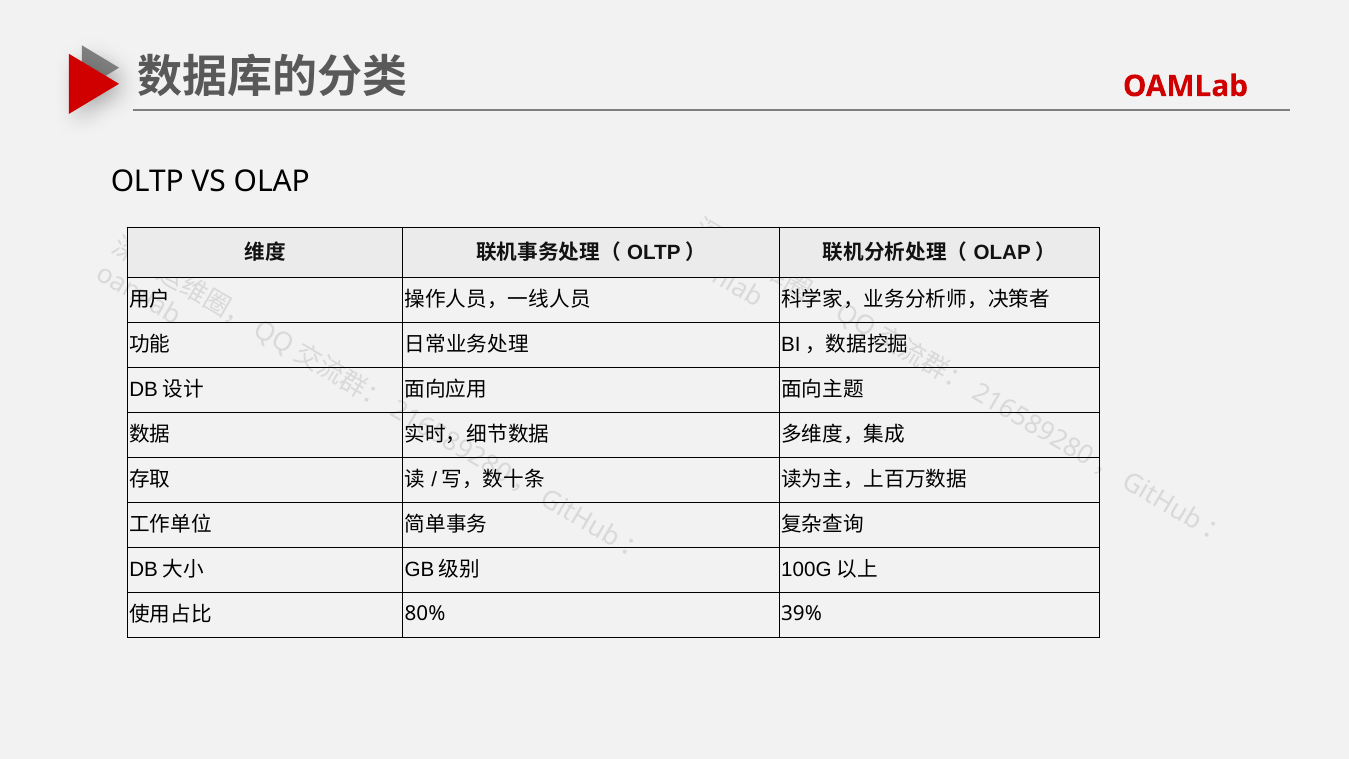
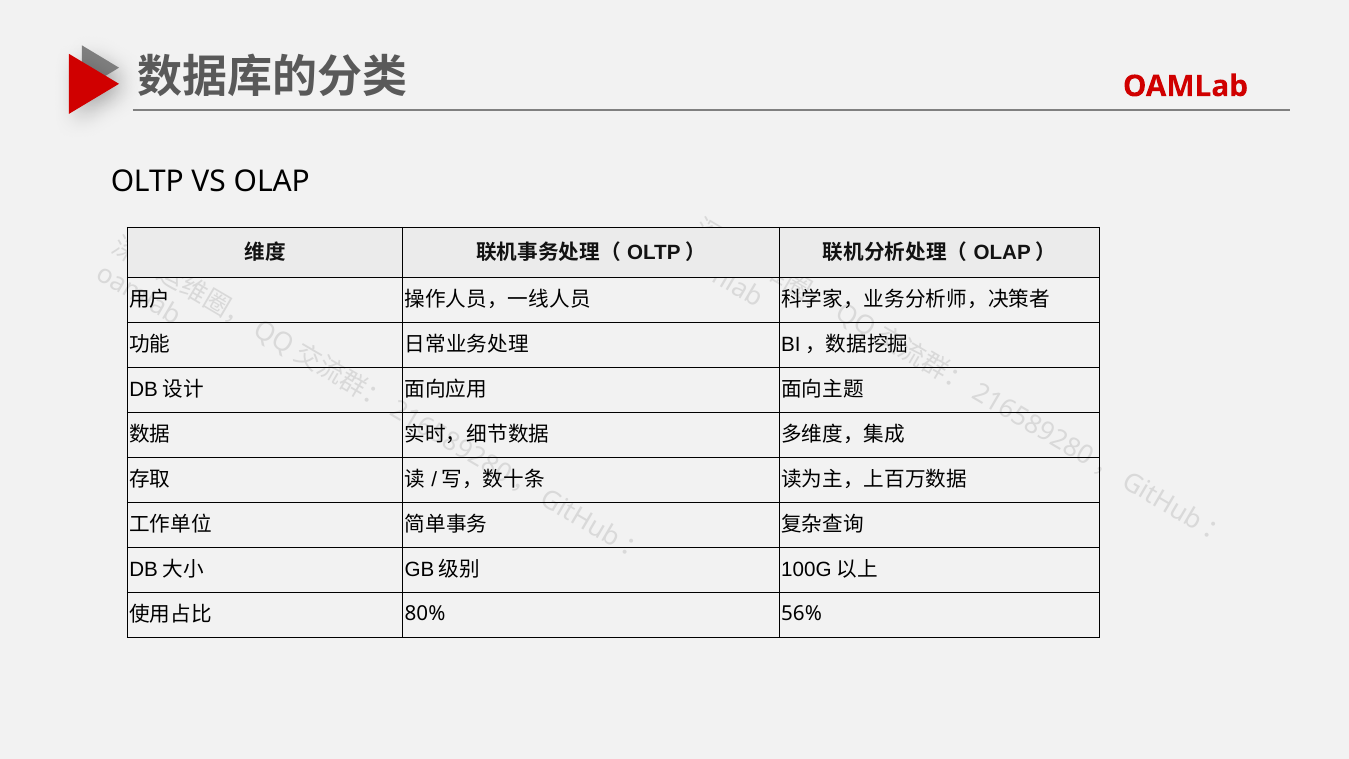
39%: 39% -> 56% (802, 614)
